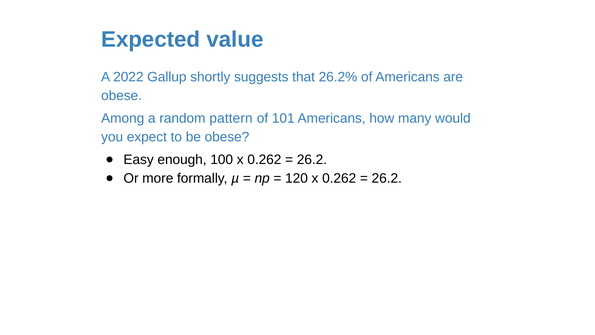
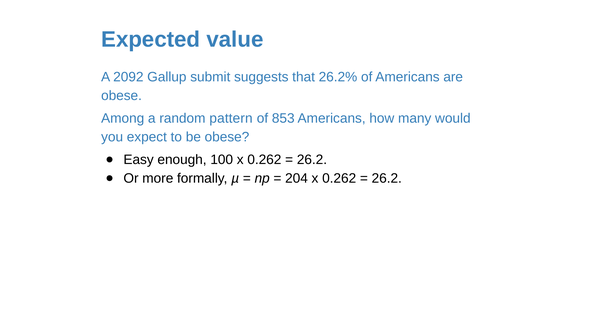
2022: 2022 -> 2092 (128, 77)
shortly: shortly -> submit (210, 77)
101: 101 -> 853 (283, 118)
120: 120 -> 204 (297, 178)
